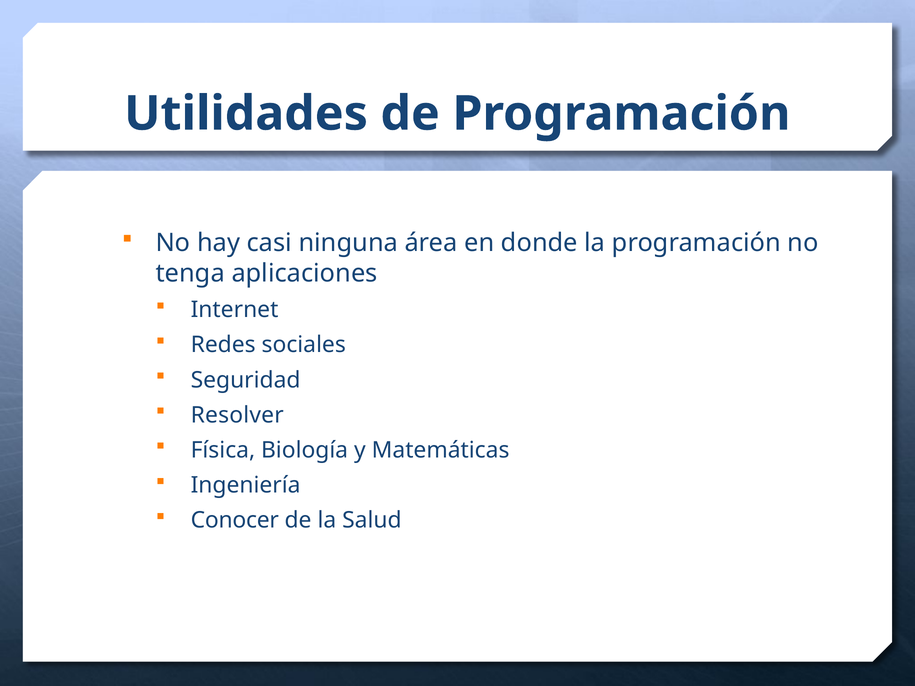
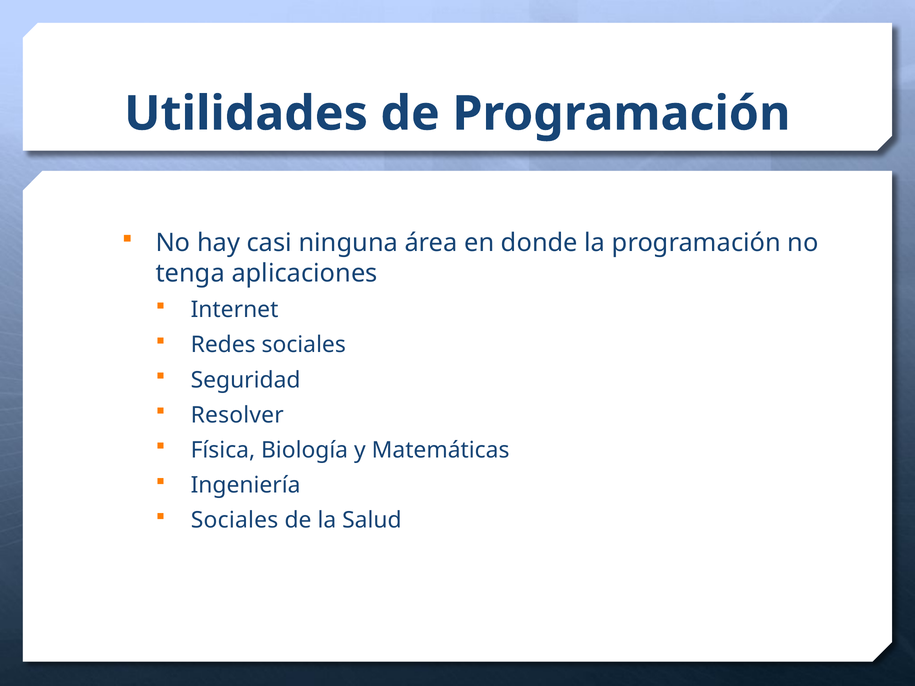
Conocer: Conocer -> Sociales (235, 520)
